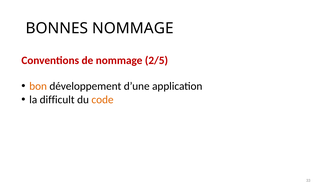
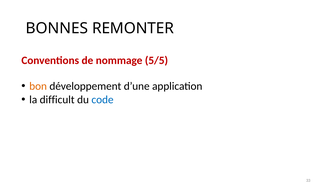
BONNES NOMMAGE: NOMMAGE -> REMONTER (133, 28)
2/5: 2/5 -> 5/5 (156, 60)
code colour: orange -> blue (102, 100)
